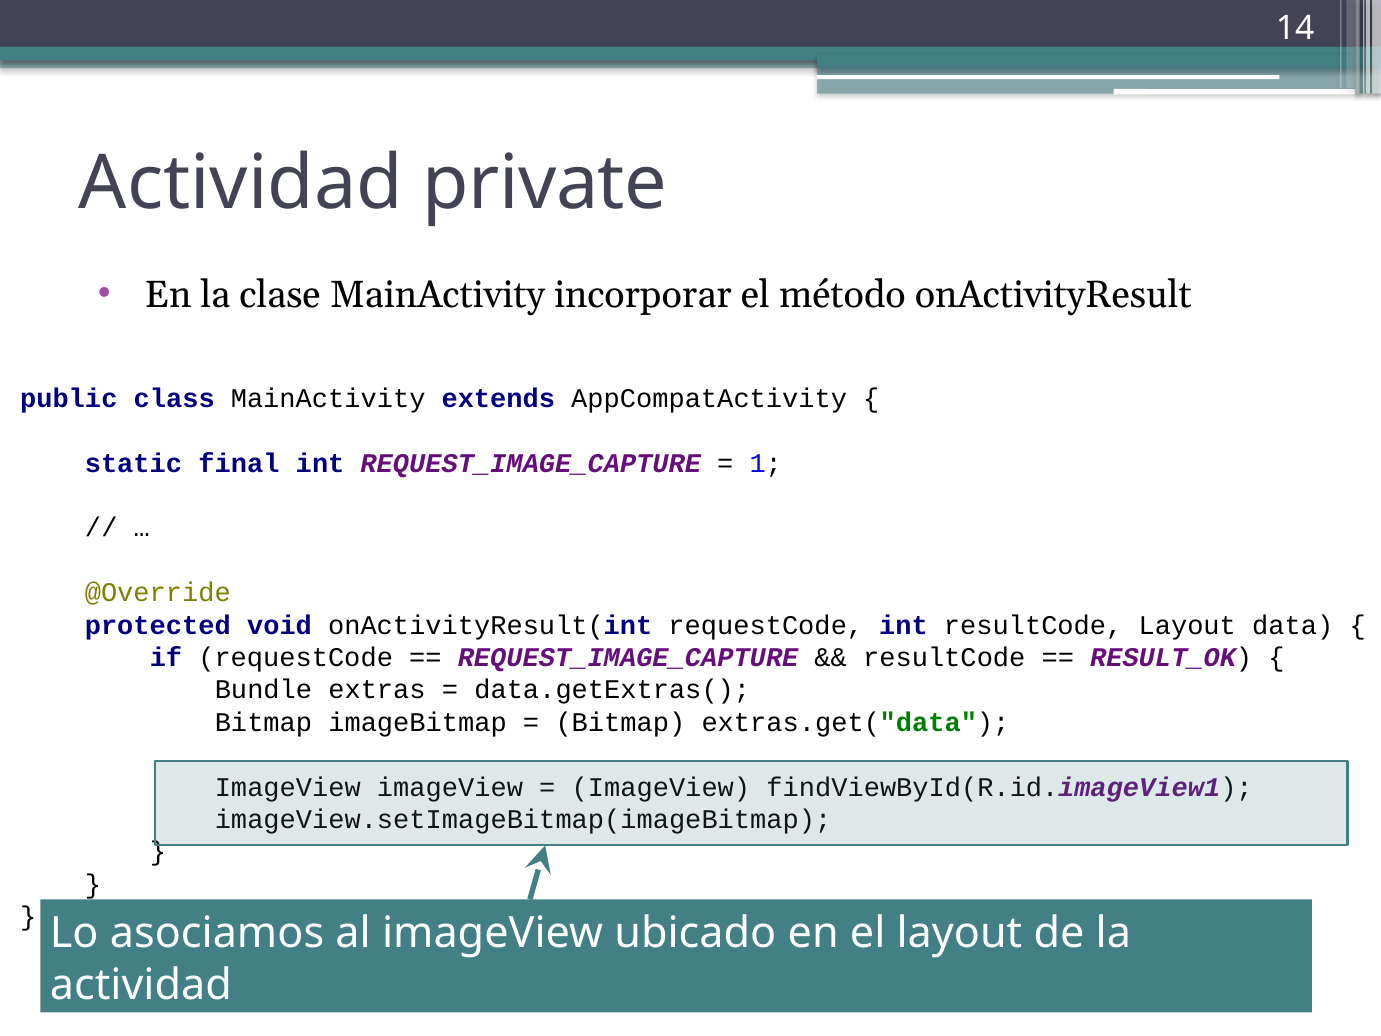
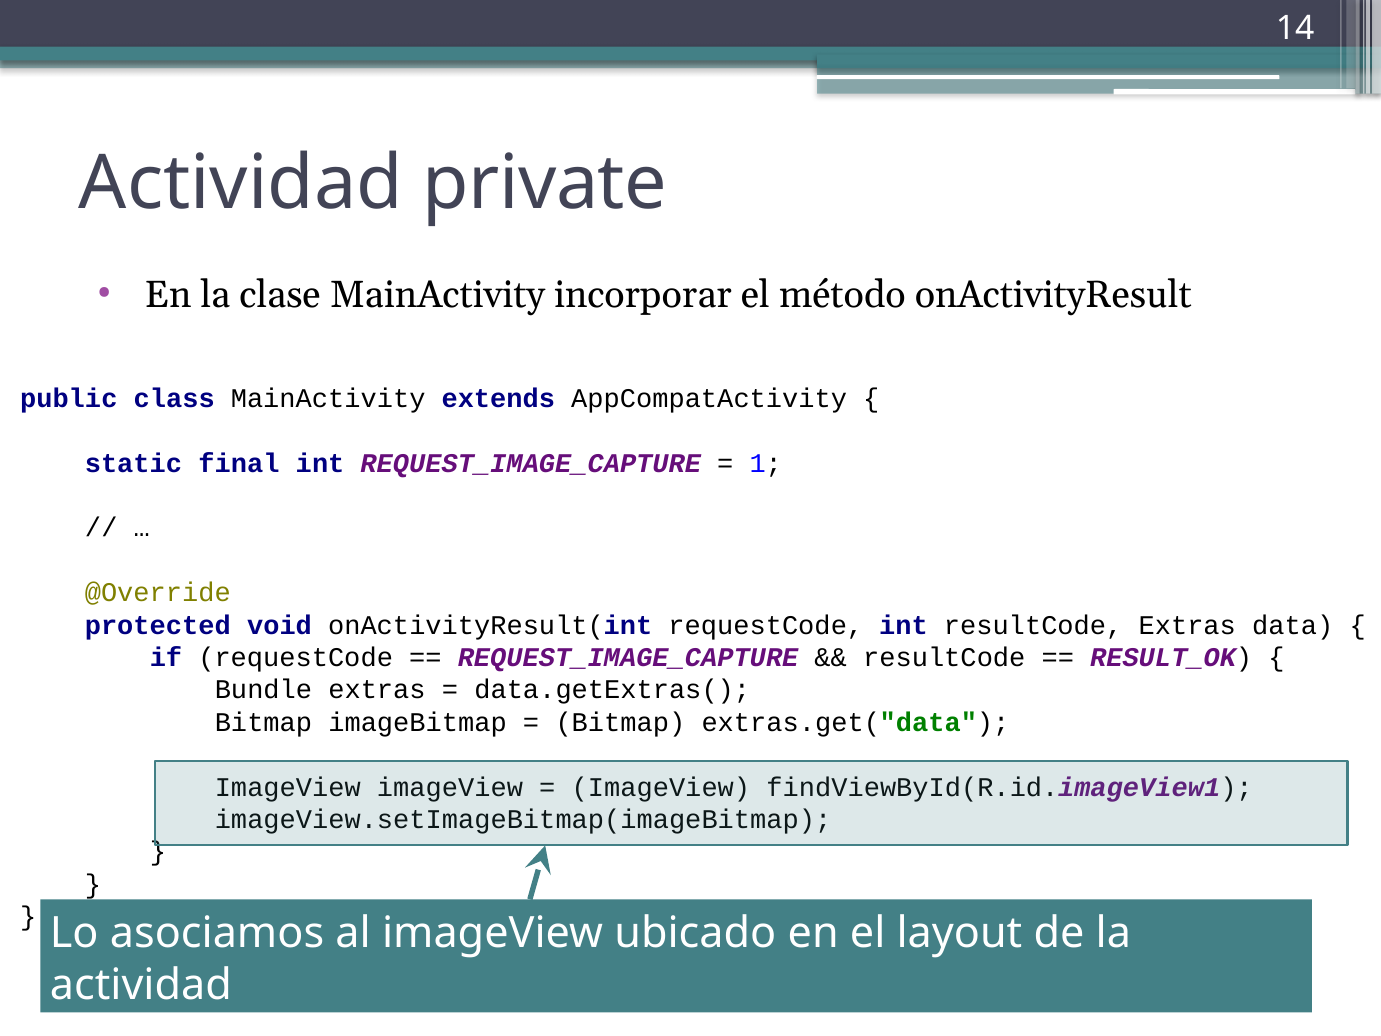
resultCode Layout: Layout -> Extras (1187, 625)
